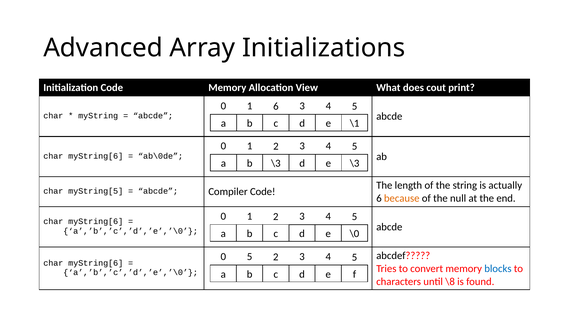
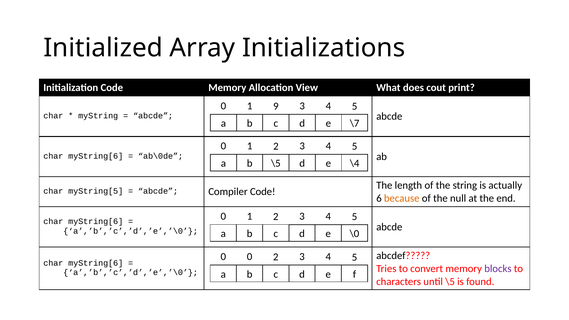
Advanced: Advanced -> Initialized (103, 48)
1 6: 6 -> 9 (276, 106)
\1: \1 -> \7 (355, 123)
b \3: \3 -> \5 (276, 163)
e \3: \3 -> \4 (355, 163)
0 5: 5 -> 0 (250, 257)
blocks colour: blue -> purple (498, 269)
until \8: \8 -> \5 (450, 282)
